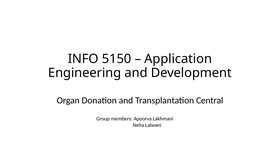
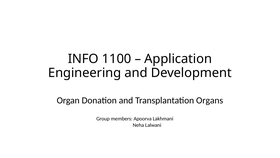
5150: 5150 -> 1100 (117, 59)
Central: Central -> Organs (210, 100)
